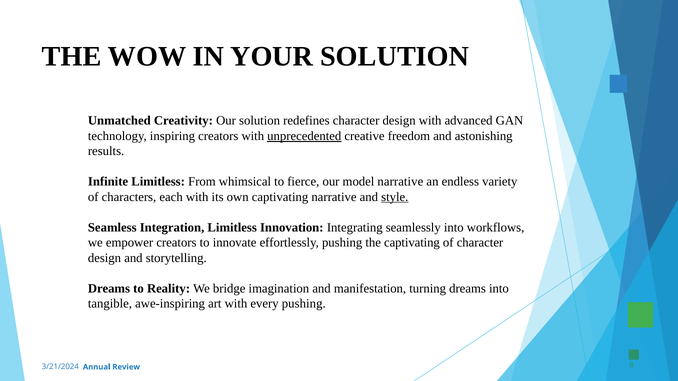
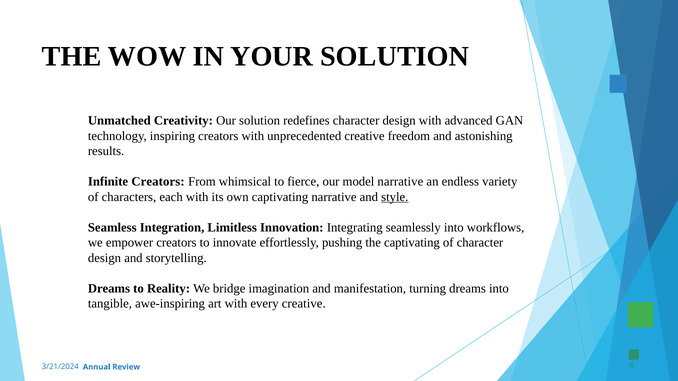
unprecedented underline: present -> none (304, 136)
Infinite Limitless: Limitless -> Creators (158, 182)
every pushing: pushing -> creative (304, 304)
